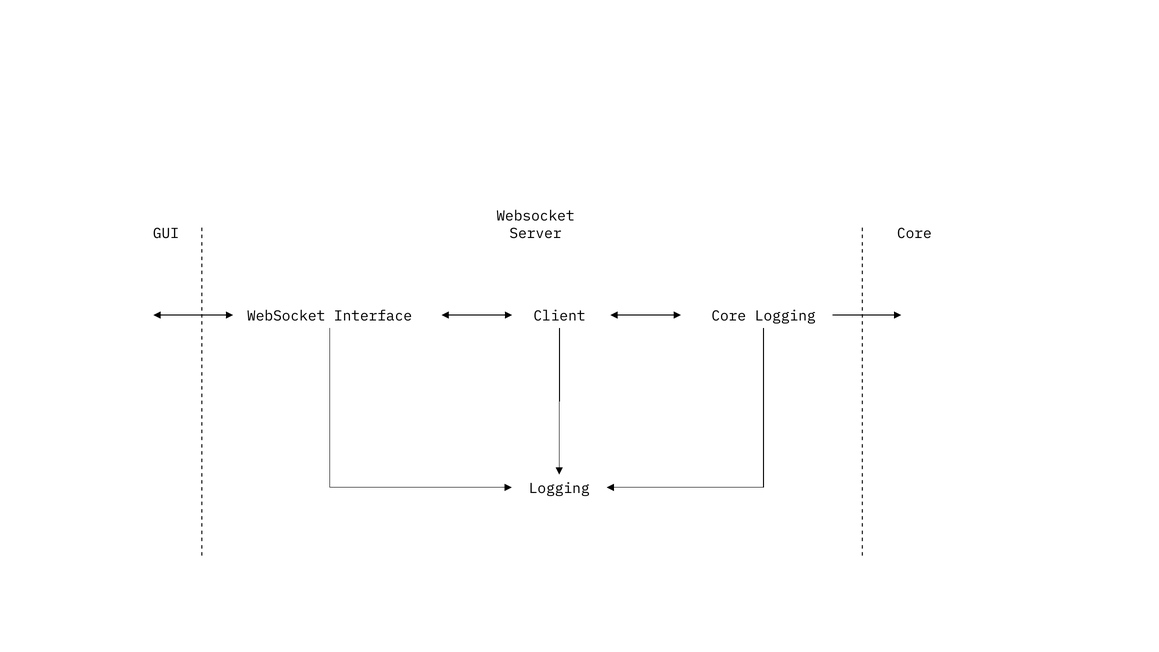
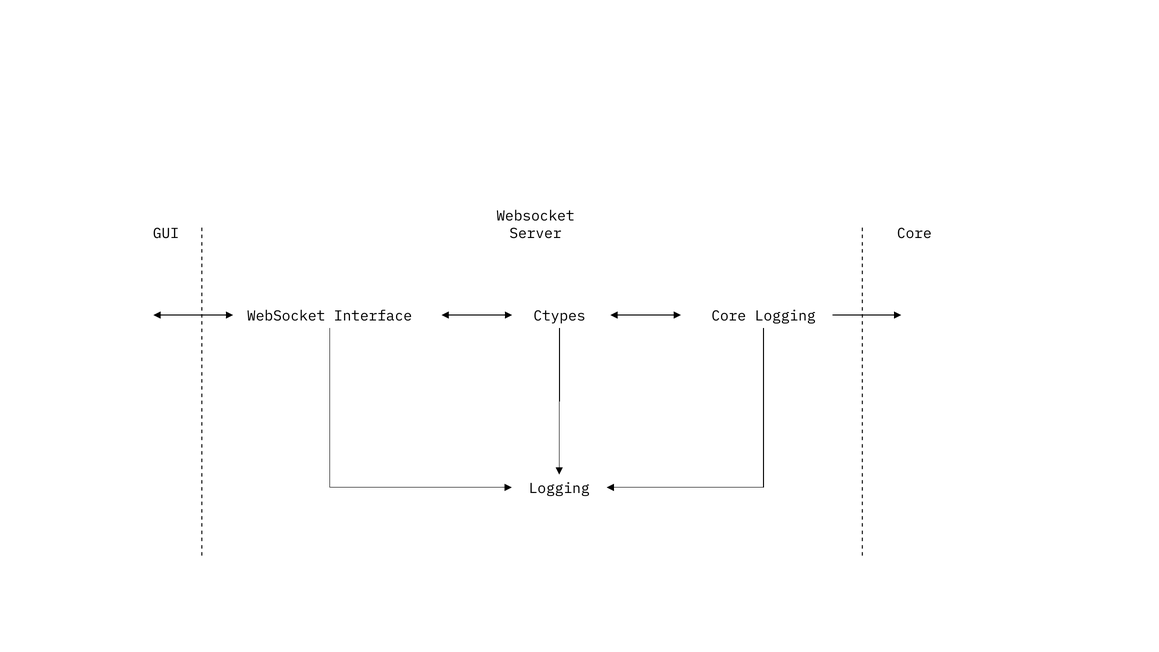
Client: Client -> Ctypes (559, 316)
